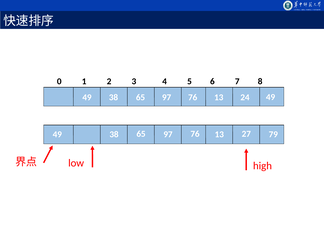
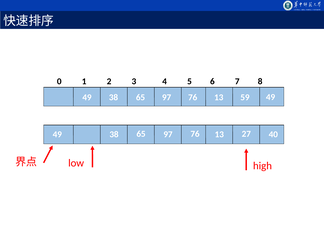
24: 24 -> 59 (245, 98)
79: 79 -> 40 (273, 134)
